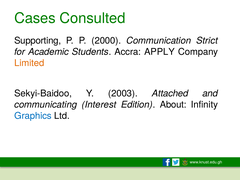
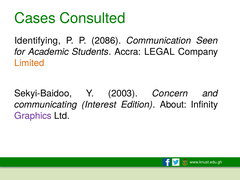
Supporting: Supporting -> Identifying (38, 41)
2000: 2000 -> 2086 (106, 41)
Strict: Strict -> Seen (207, 41)
APPLY: APPLY -> LEGAL (159, 52)
Attached: Attached -> Concern (170, 93)
Graphics colour: blue -> purple (33, 116)
